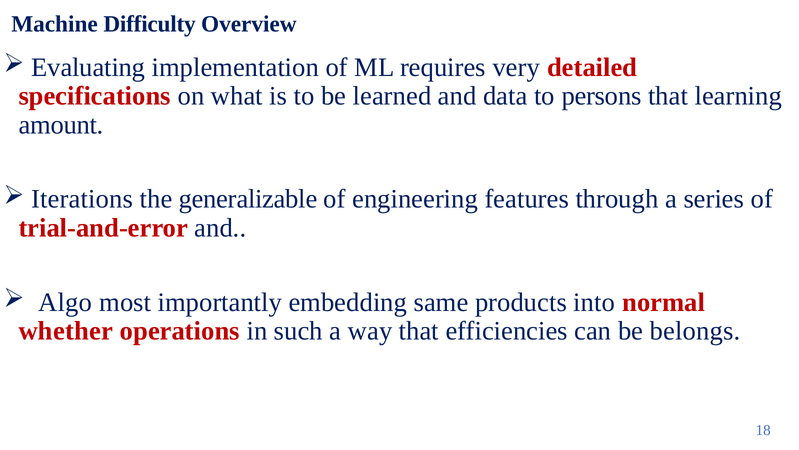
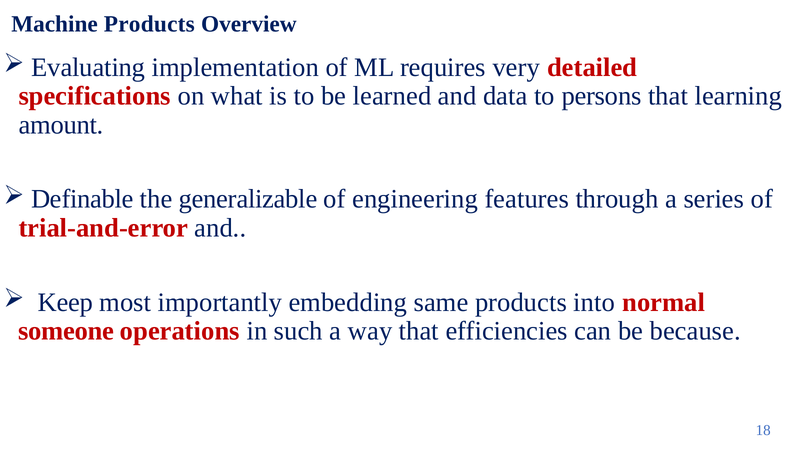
Machine Difficulty: Difficulty -> Products (149, 24)
Iterations: Iterations -> Definable (82, 199)
Algo: Algo -> Keep (65, 302)
whether: whether -> someone (66, 331)
belongs: belongs -> because (695, 331)
